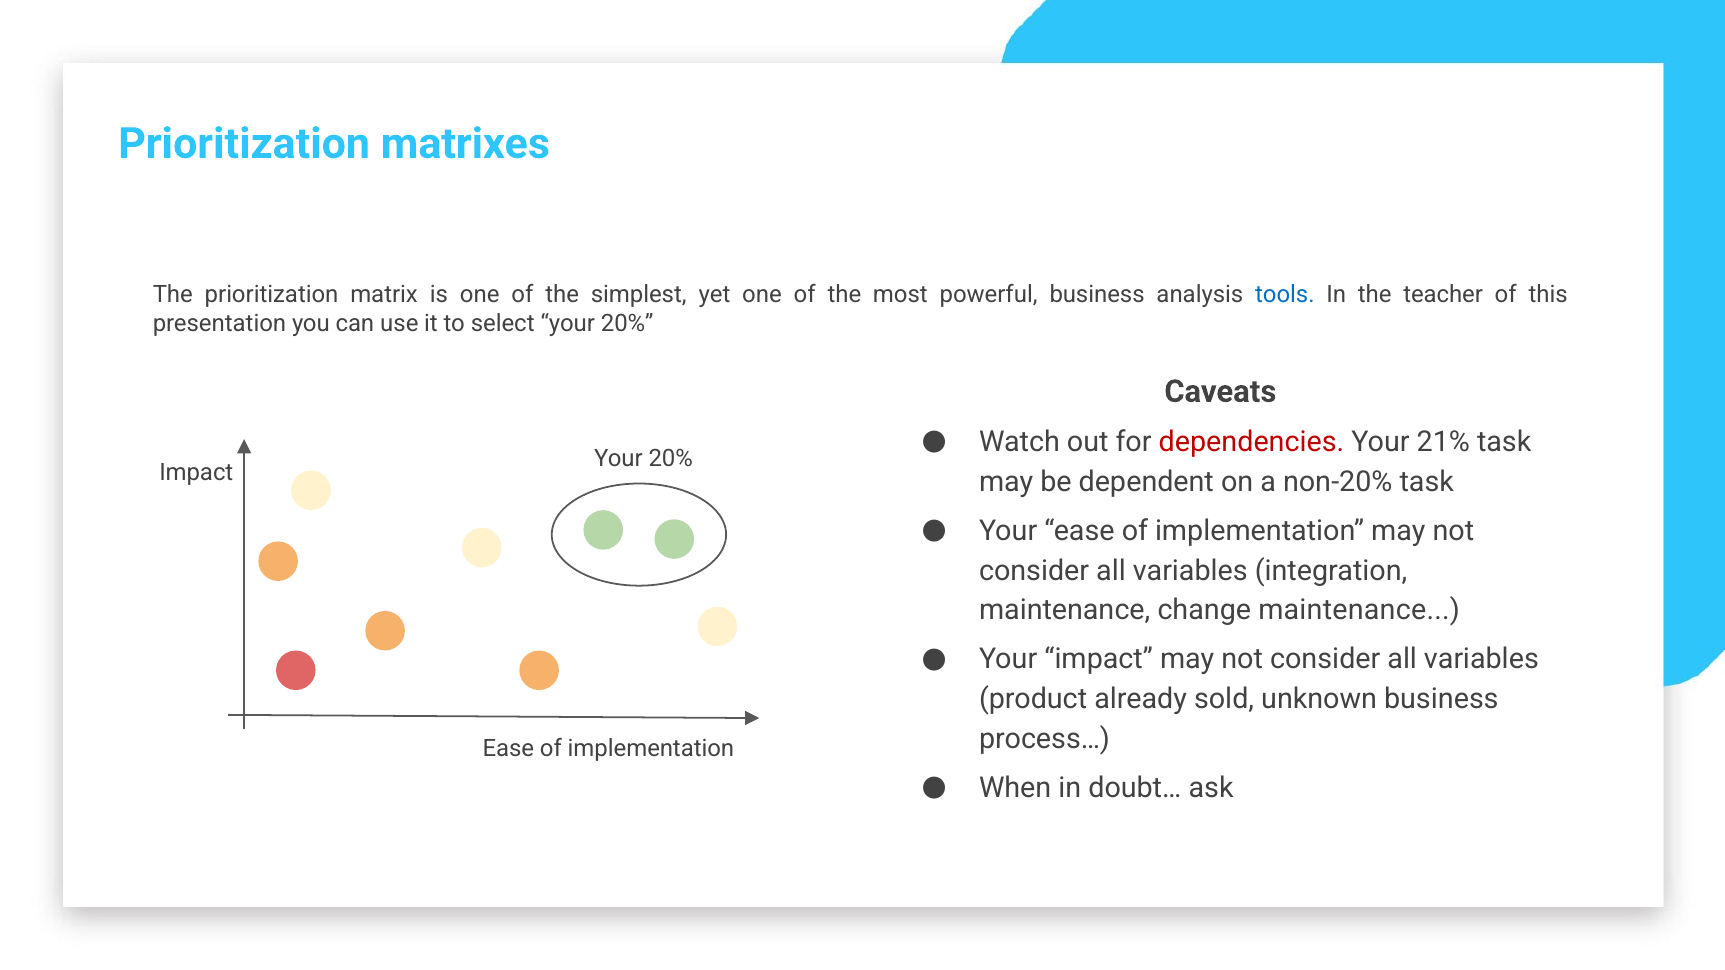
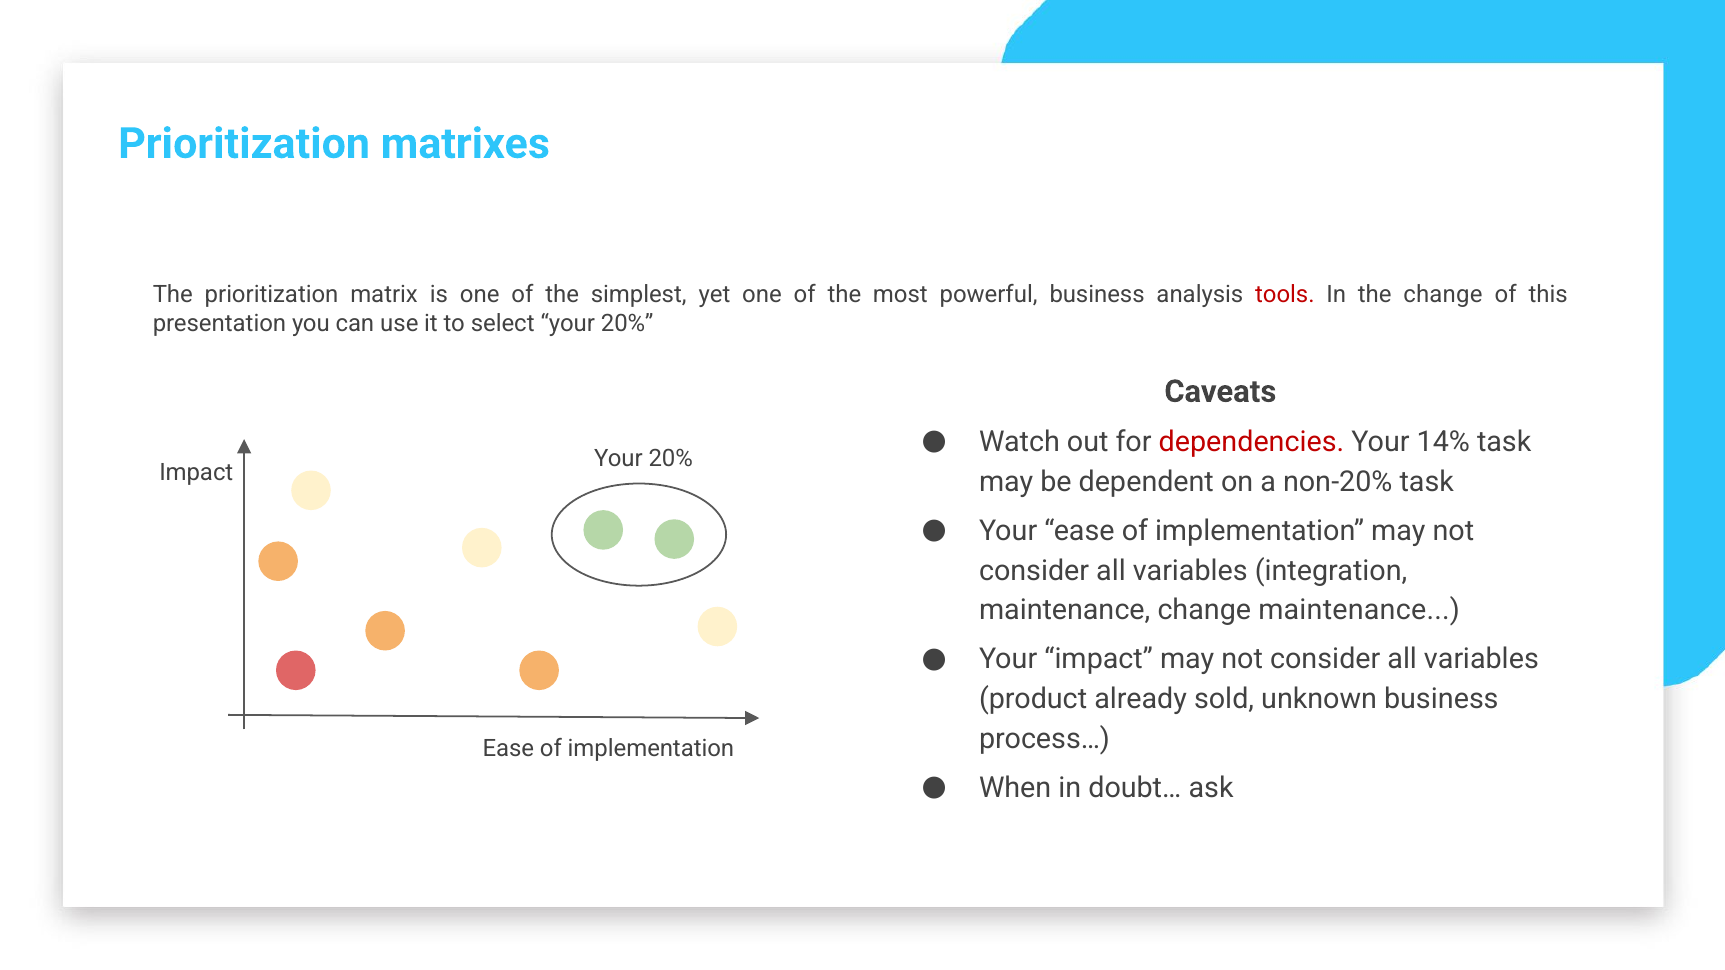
tools colour: blue -> red (1285, 295)
the teacher: teacher -> change (1443, 295)
21%: 21% -> 14% (1443, 442)
